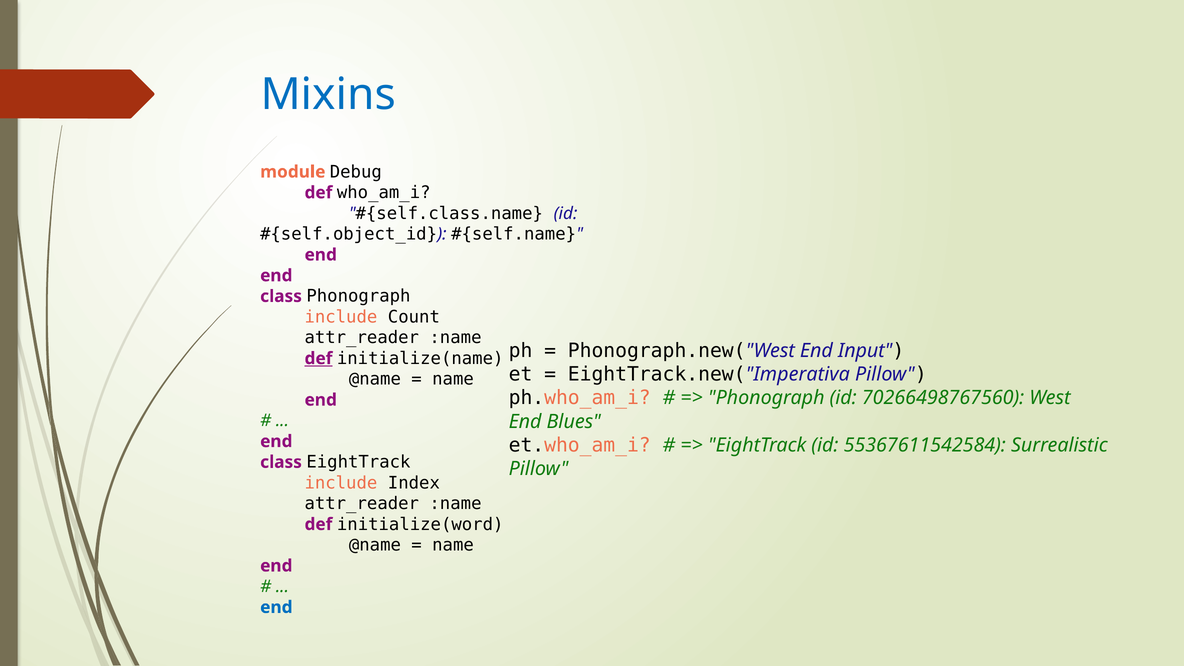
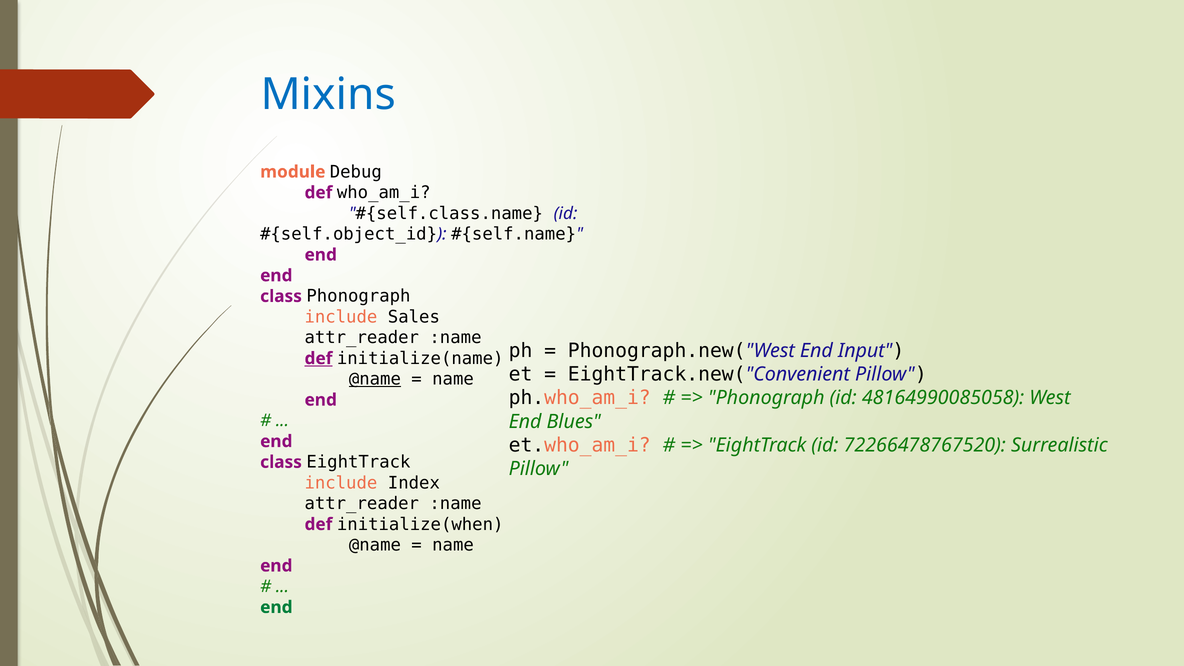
Count: Count -> Sales (414, 317)
Imperativa: Imperativa -> Convenient (798, 374)
@name underline: none -> present (375, 379)
70266498767560: 70266498767560 -> 48164990085058 (943, 398)
55367611542584: 55367611542584 -> 72266478767520 (925, 445)
initialize(word: initialize(word -> initialize(when (420, 524)
end colour: blue -> green (276, 607)
